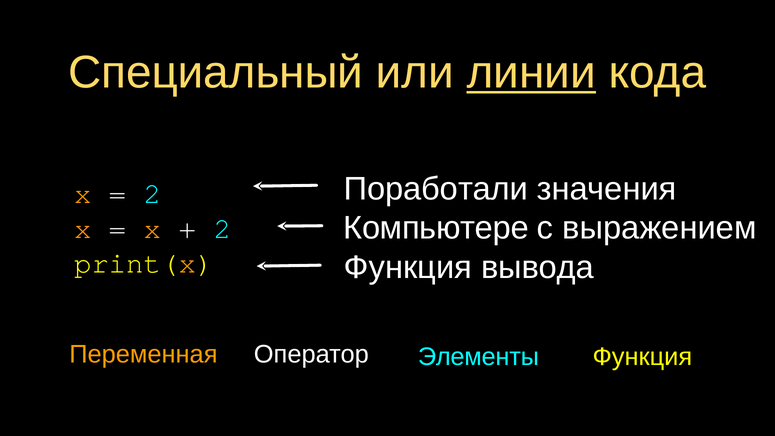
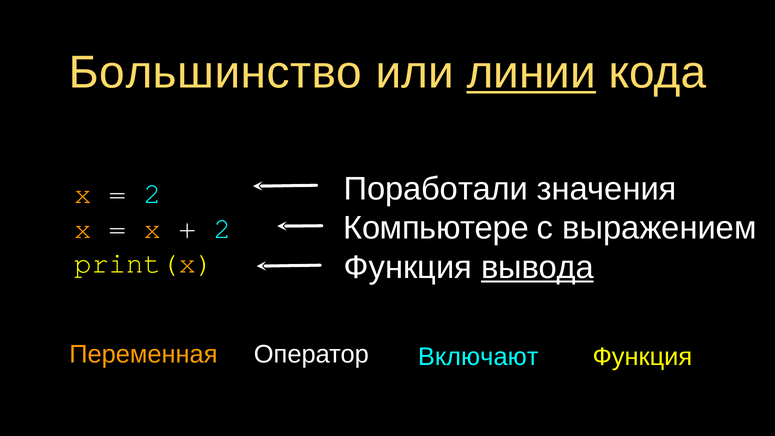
Специальный: Специальный -> Большинство (215, 72)
вывода underline: none -> present (537, 267)
Элементы: Элементы -> Включают (478, 357)
